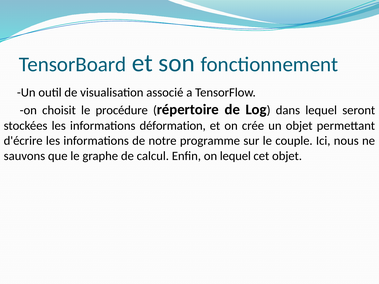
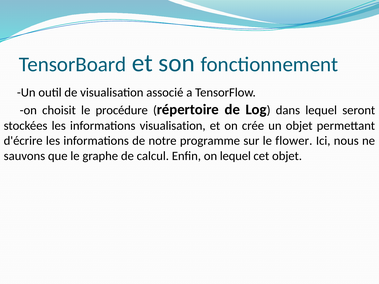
informations déformation: déformation -> visualisation (173, 126)
couple: couple -> flower (294, 141)
